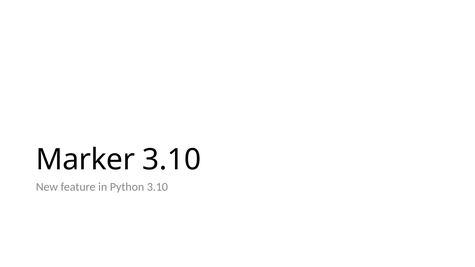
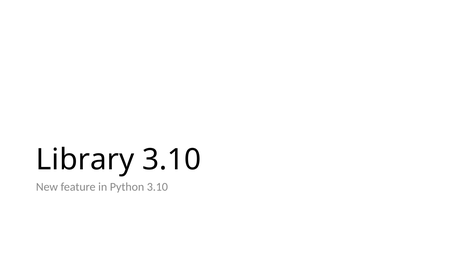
Marker: Marker -> Library (85, 160)
